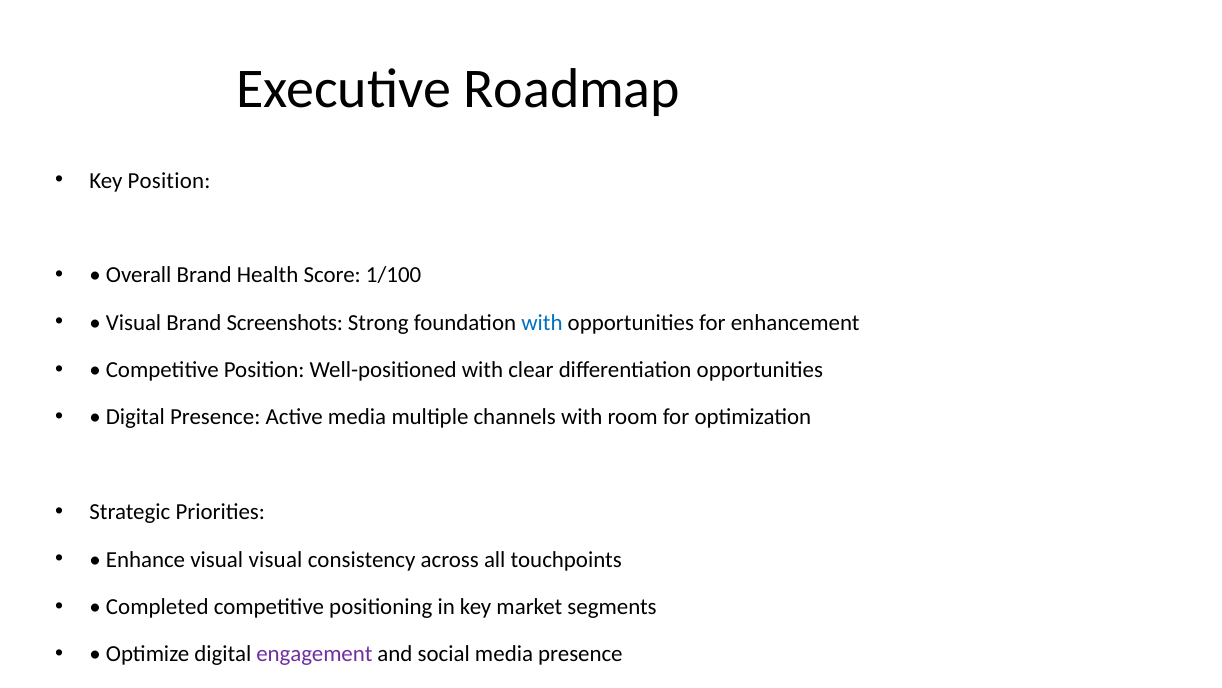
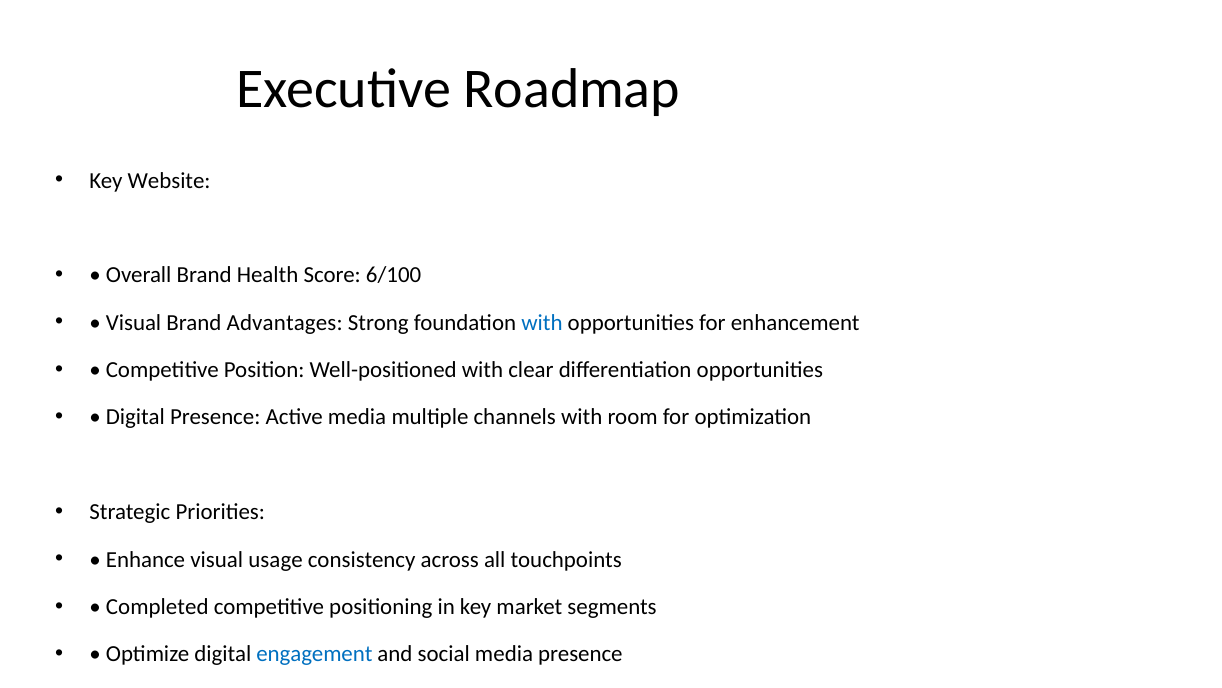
Key Position: Position -> Website (169, 180)
1/100: 1/100 -> 6/100 (394, 275)
Screenshots: Screenshots -> Advantages (285, 322)
visual visual: visual -> usage (276, 559)
engagement colour: purple -> blue (314, 654)
